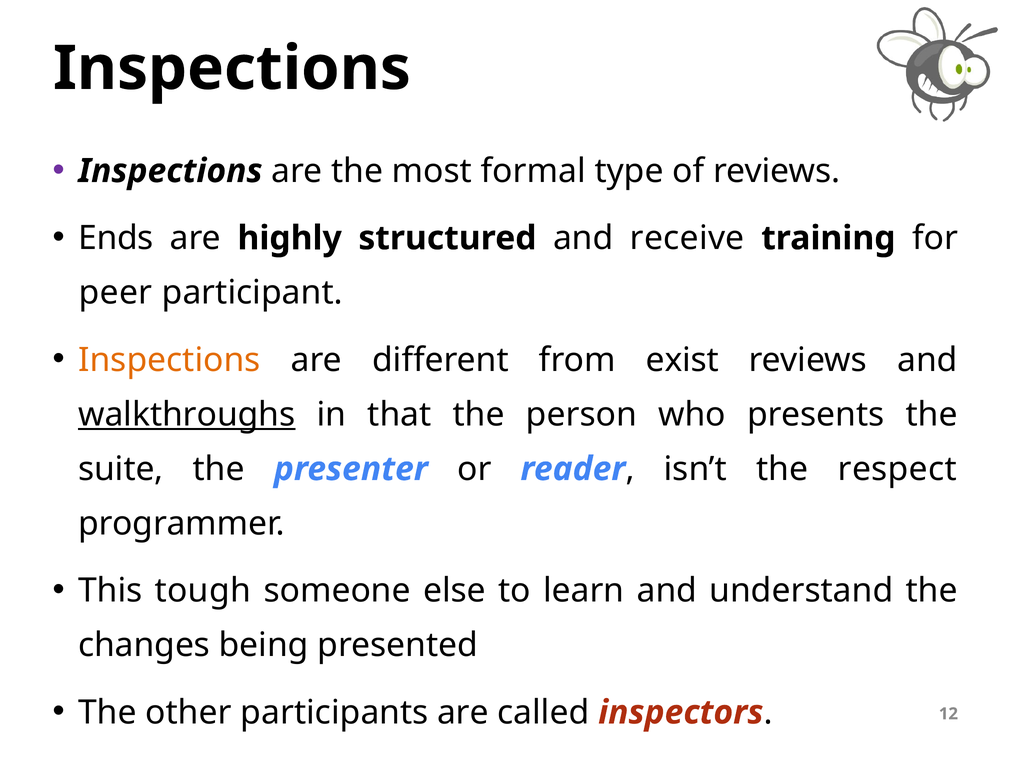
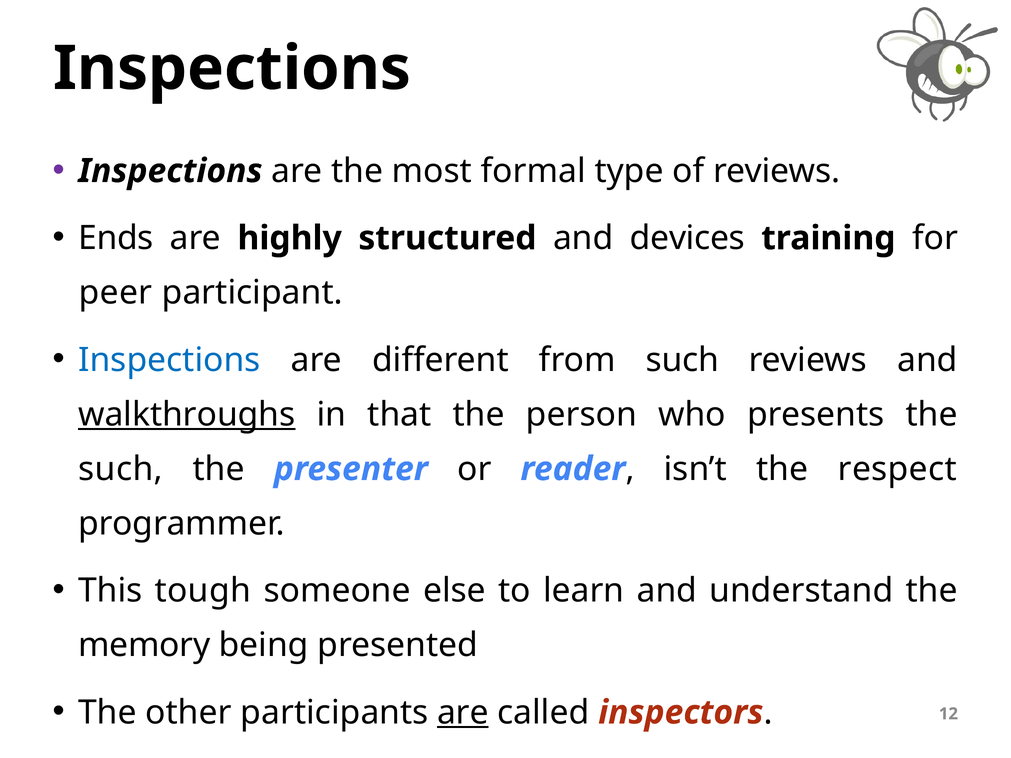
receive: receive -> devices (687, 238)
Inspections colour: orange -> blue (169, 360)
from exist: exist -> such (682, 360)
suite: suite -> such (121, 469)
changes: changes -> memory (144, 645)
are underline: none -> present (463, 713)
